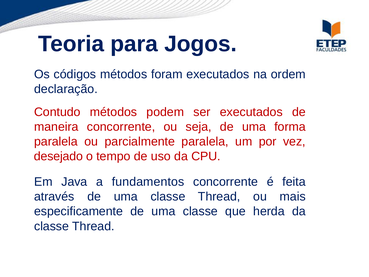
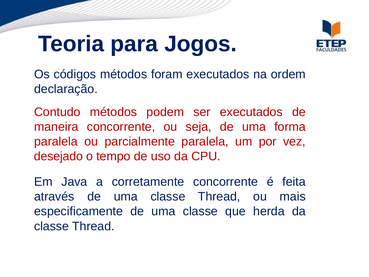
fundamentos: fundamentos -> corretamente (148, 182)
